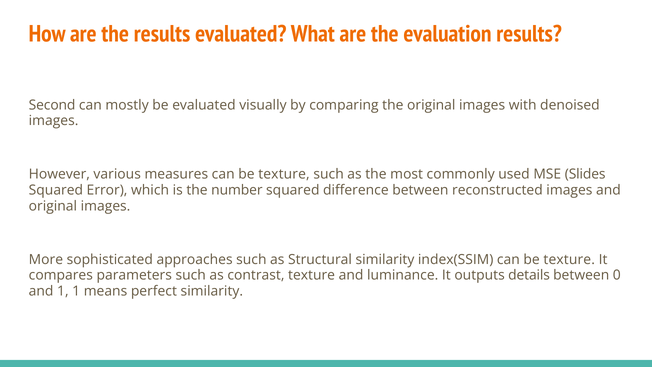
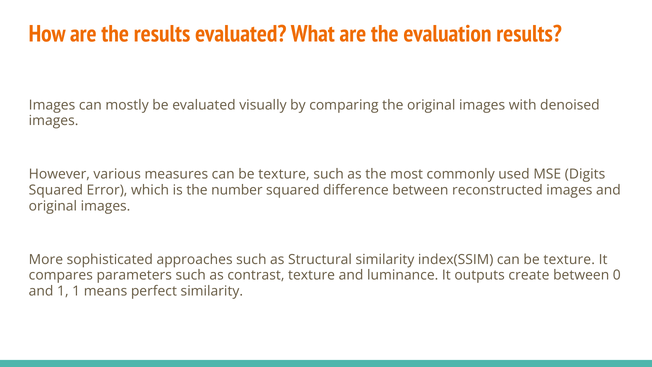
Second: Second -> Images (52, 105)
Slides: Slides -> Digits (585, 174)
details: details -> create (529, 275)
